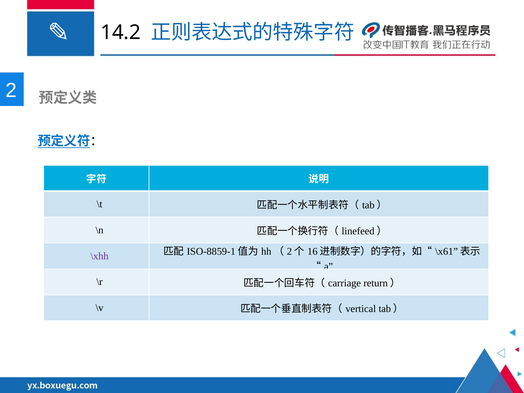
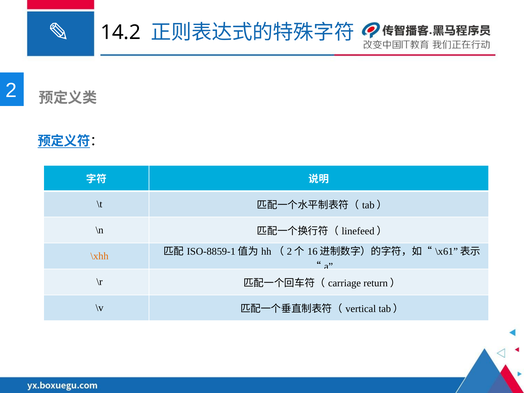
\xhh colour: purple -> orange (100, 256)
